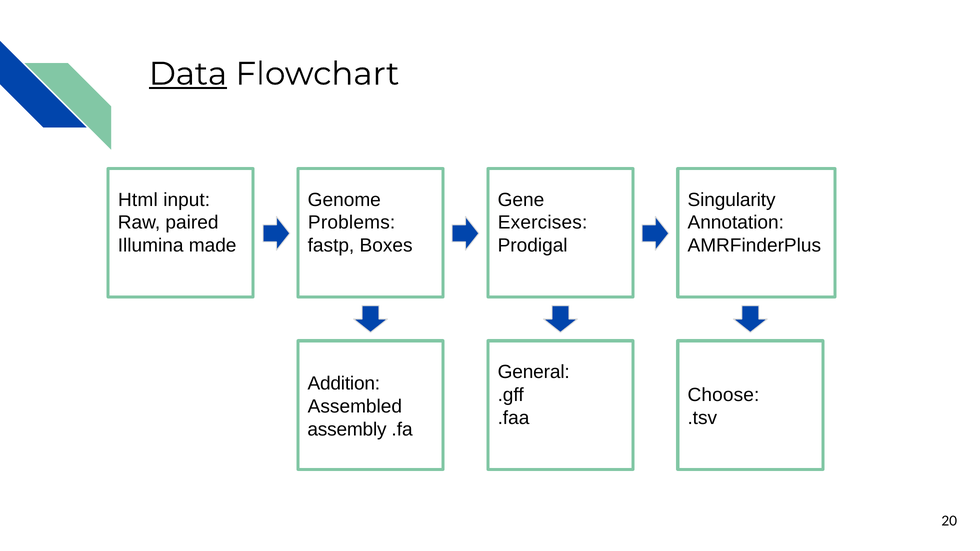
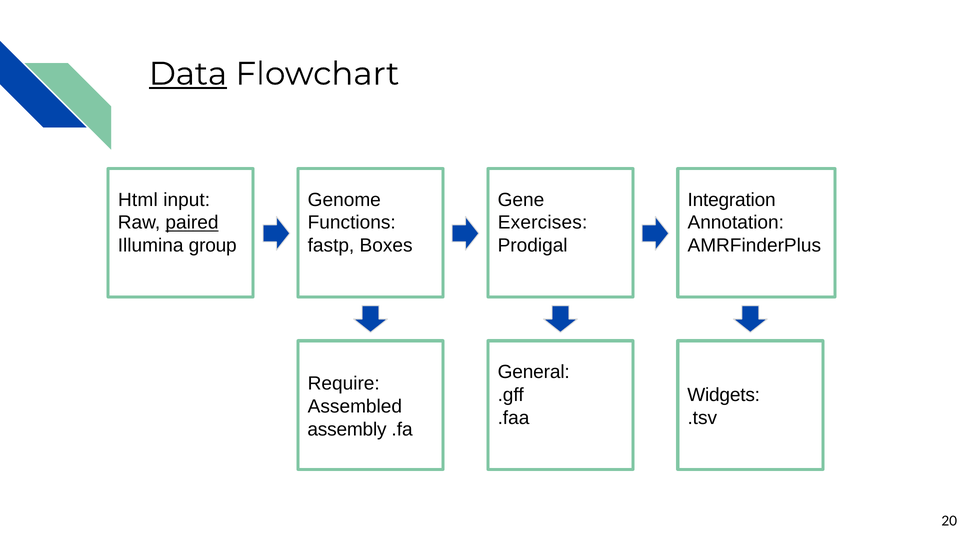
Singularity: Singularity -> Integration (732, 200)
paired underline: none -> present (192, 223)
Problems: Problems -> Functions (352, 223)
made: made -> group (213, 246)
Addition: Addition -> Require (344, 384)
Choose: Choose -> Widgets (724, 395)
